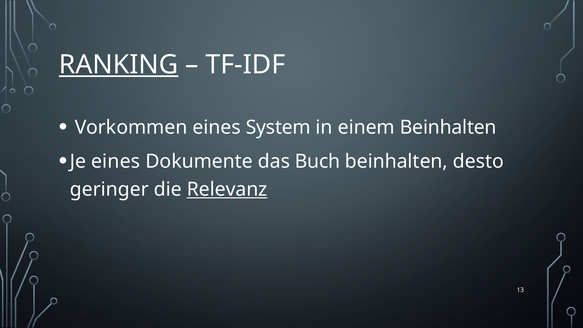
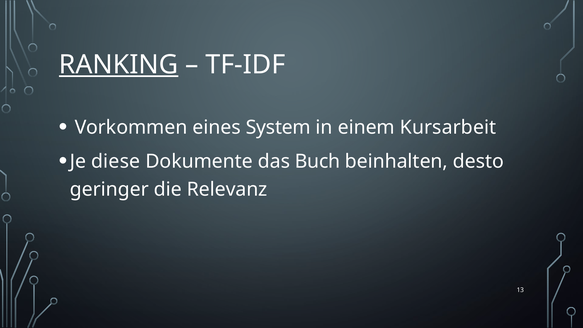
einem Beinhalten: Beinhalten -> Kursarbeit (448, 127)
Je eines: eines -> diese (116, 162)
Relevanz underline: present -> none (227, 190)
